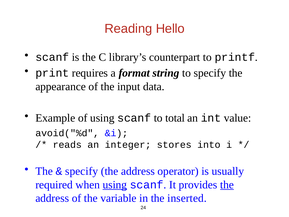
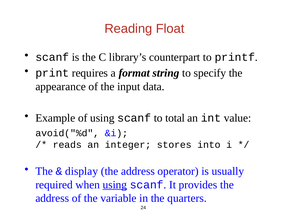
Hello: Hello -> Float (170, 29)
specify: specify -> display (82, 171)
the underline: present -> none (227, 185)
inserted: inserted -> quarters (187, 198)
